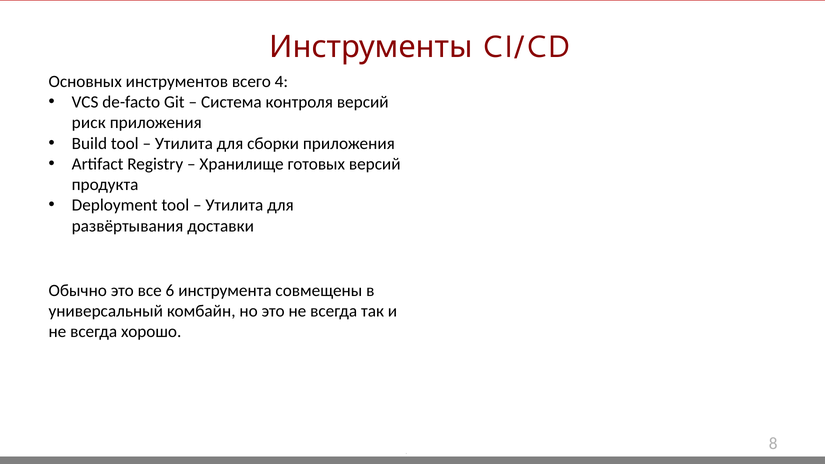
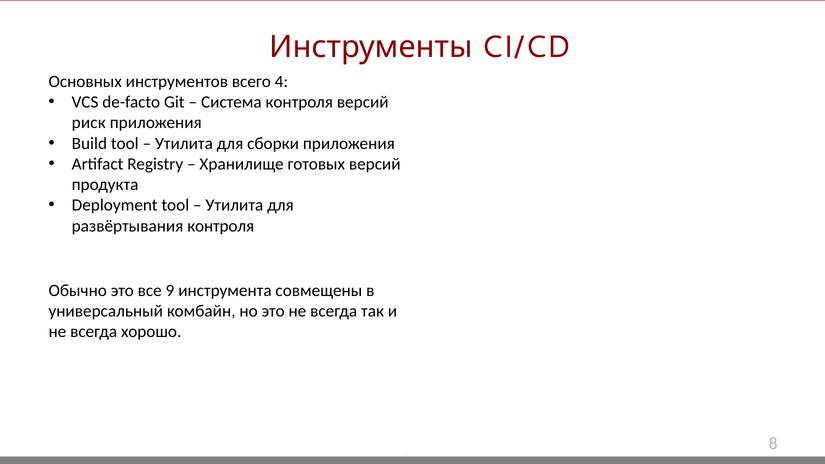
развёртывания доставки: доставки -> контроля (221, 226)
6: 6 -> 9 (170, 290)
